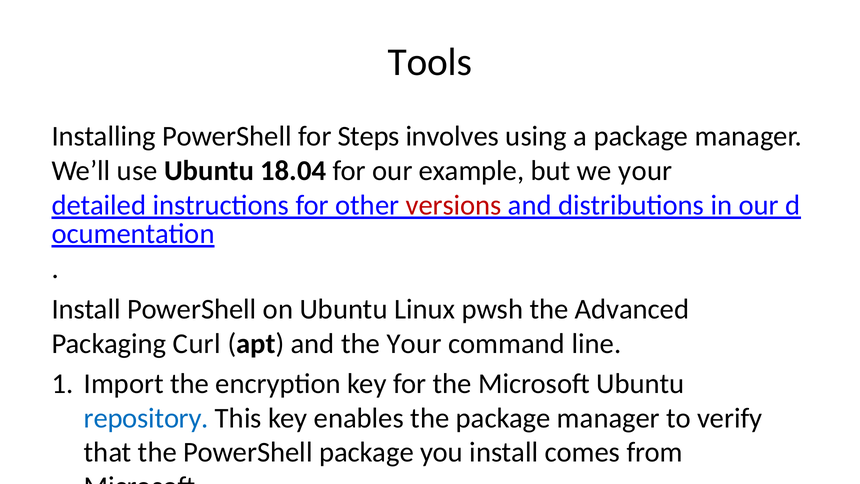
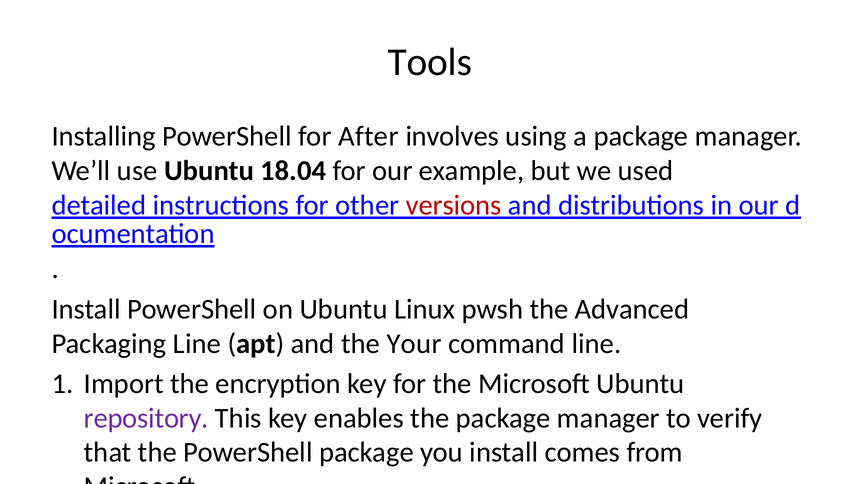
Steps: Steps -> After (368, 136)
we your: your -> used (646, 171)
Packaging Curl: Curl -> Line (197, 343)
repository colour: blue -> purple (146, 418)
